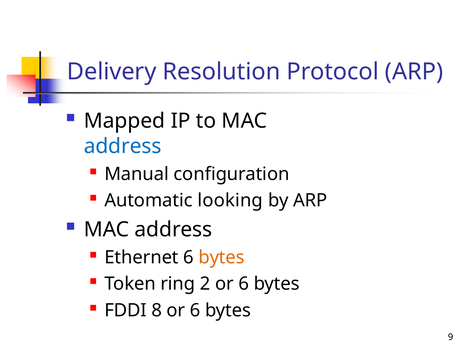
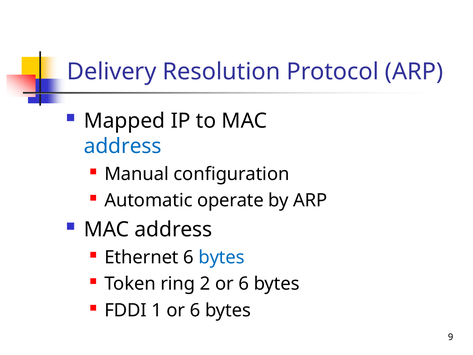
looking: looking -> operate (230, 200)
bytes colour: orange -> blue (222, 257)
8: 8 -> 1 (157, 310)
